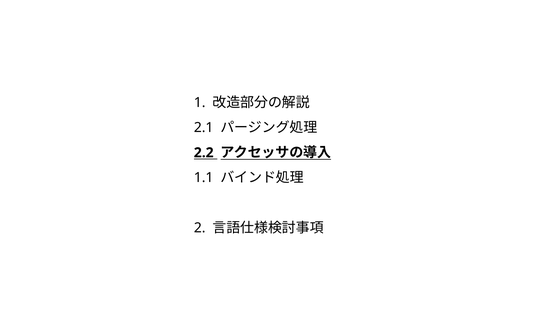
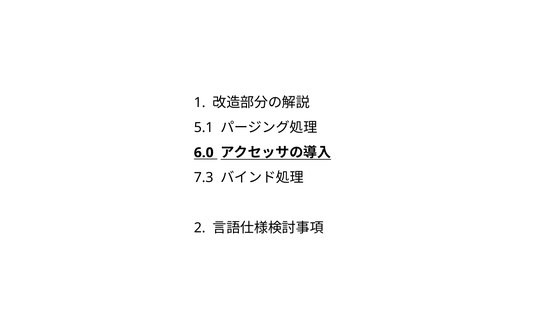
2.1: 2.1 -> 5.1 (204, 128)
2.2: 2.2 -> 6.0 (204, 153)
1.1: 1.1 -> 7.3 (204, 178)
